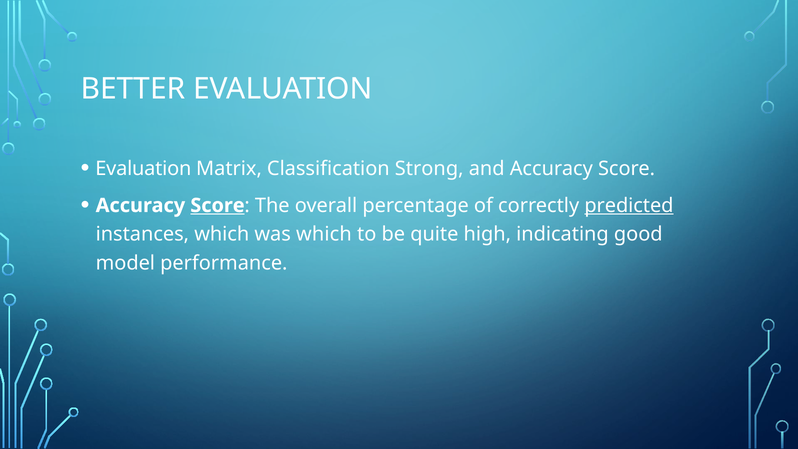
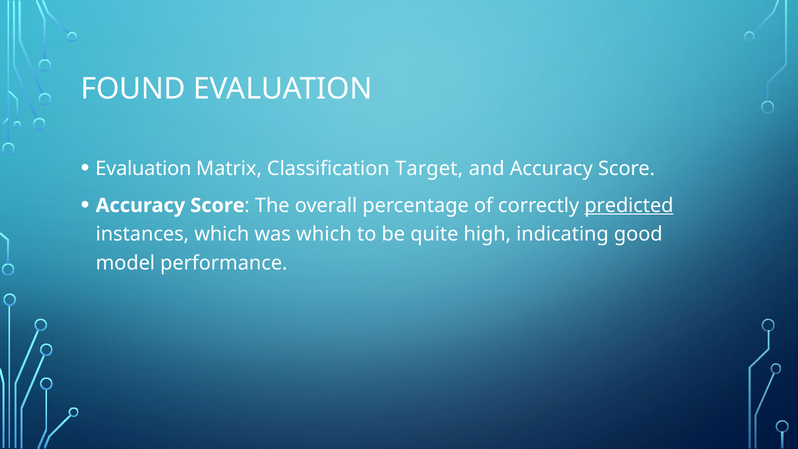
BETTER: BETTER -> FOUND (133, 89)
Strong: Strong -> Target (429, 168)
Score underline: present -> none (217, 205)
